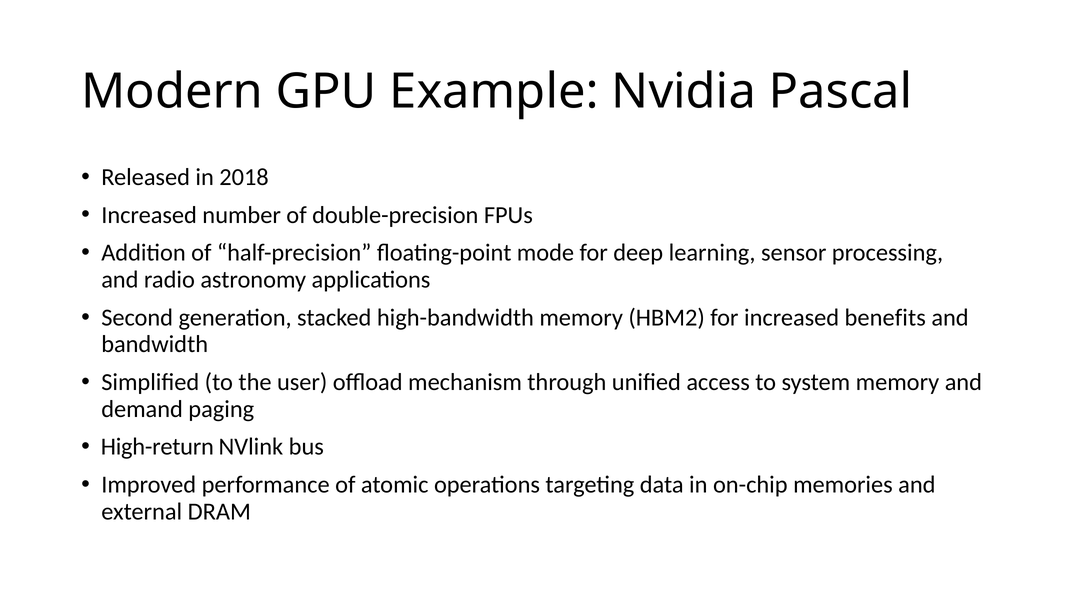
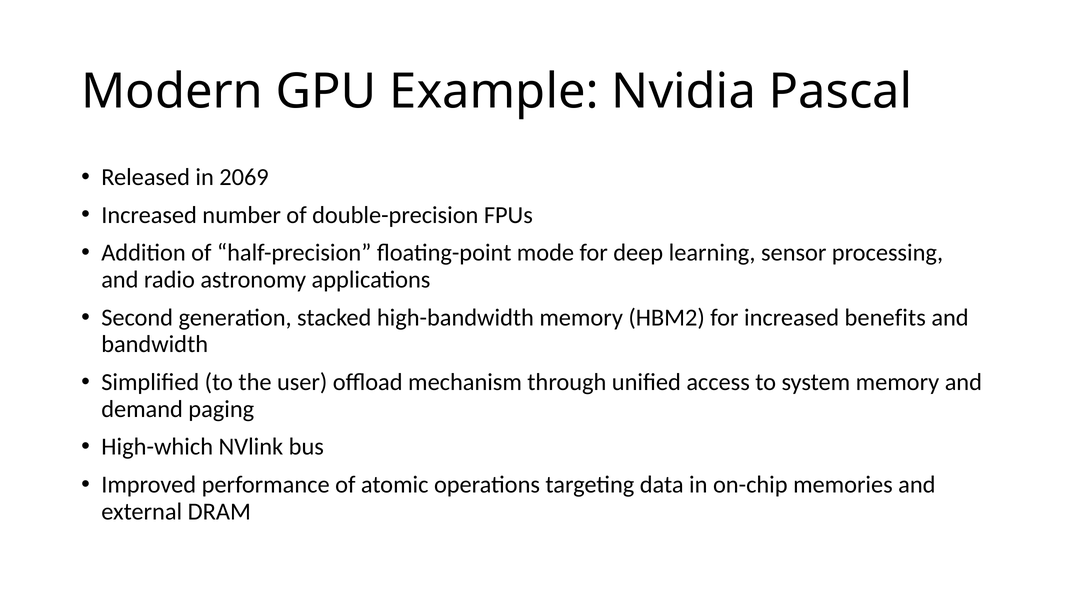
2018: 2018 -> 2069 (244, 177)
High-return: High-return -> High-which (157, 447)
